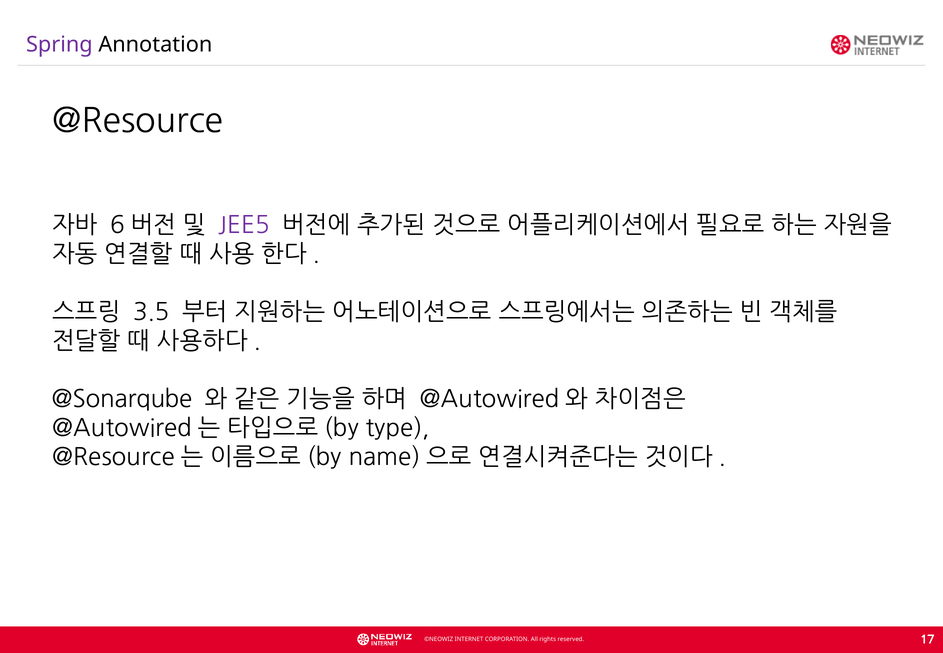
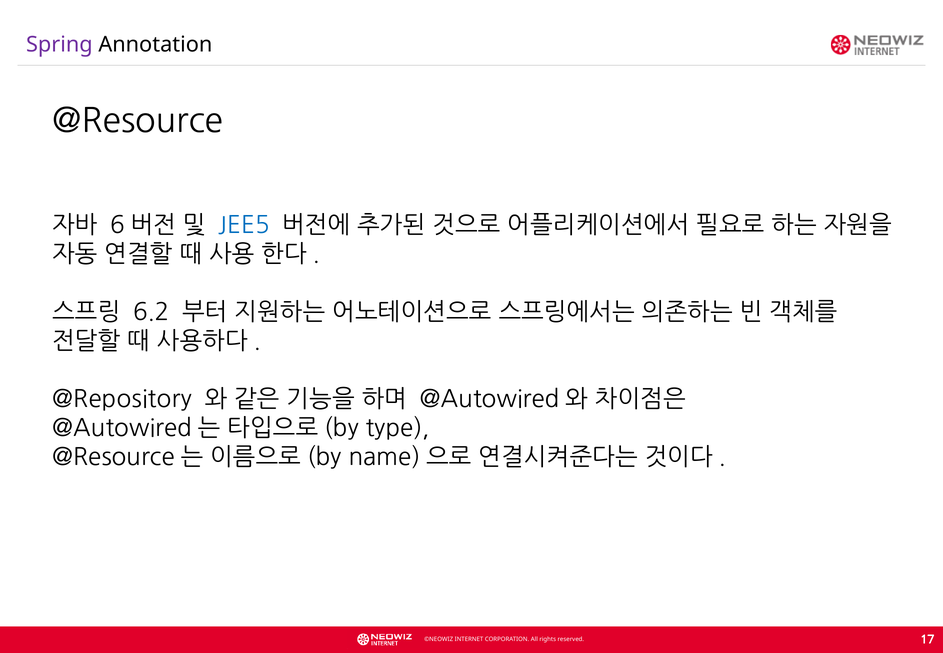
JEE5 colour: purple -> blue (244, 225)
3.5: 3.5 -> 6.2 (151, 312)
@Sonarqube: @Sonarqube -> @Repository (122, 399)
